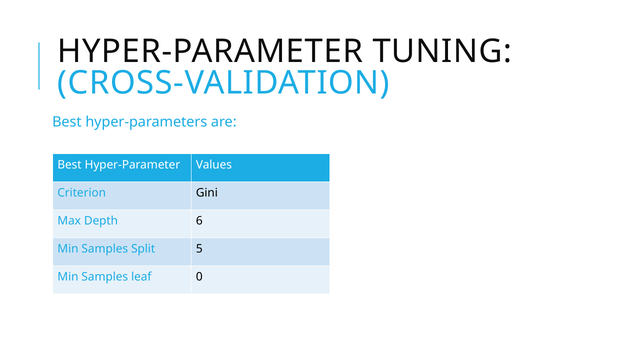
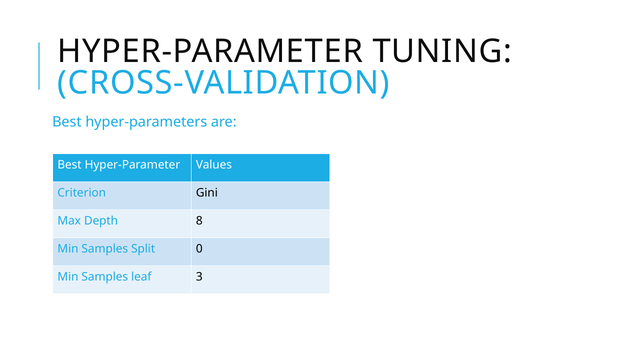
6: 6 -> 8 (199, 221)
5: 5 -> 0 (199, 249)
0: 0 -> 3 (199, 277)
